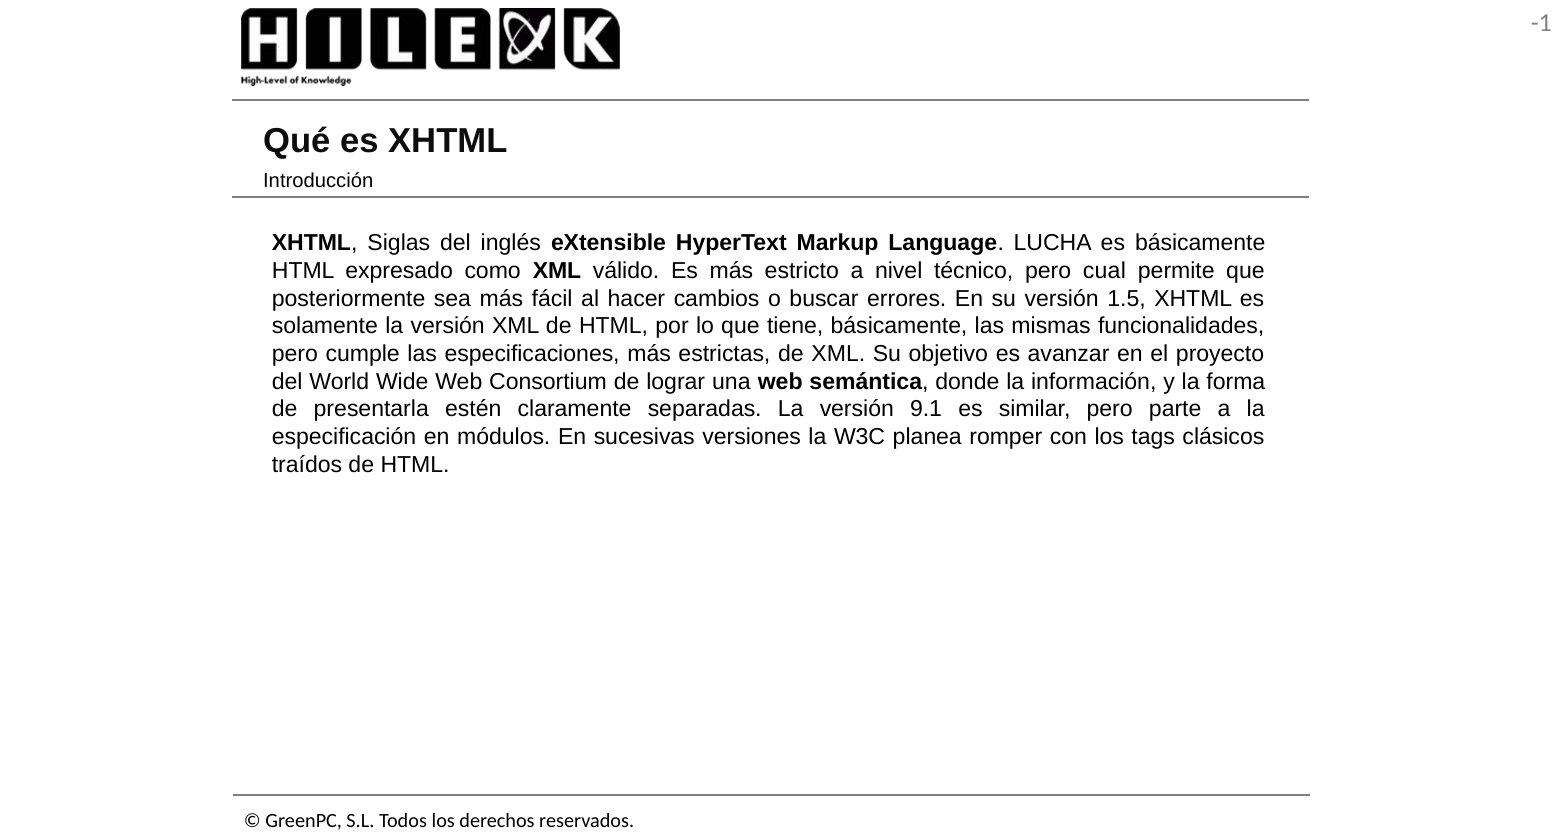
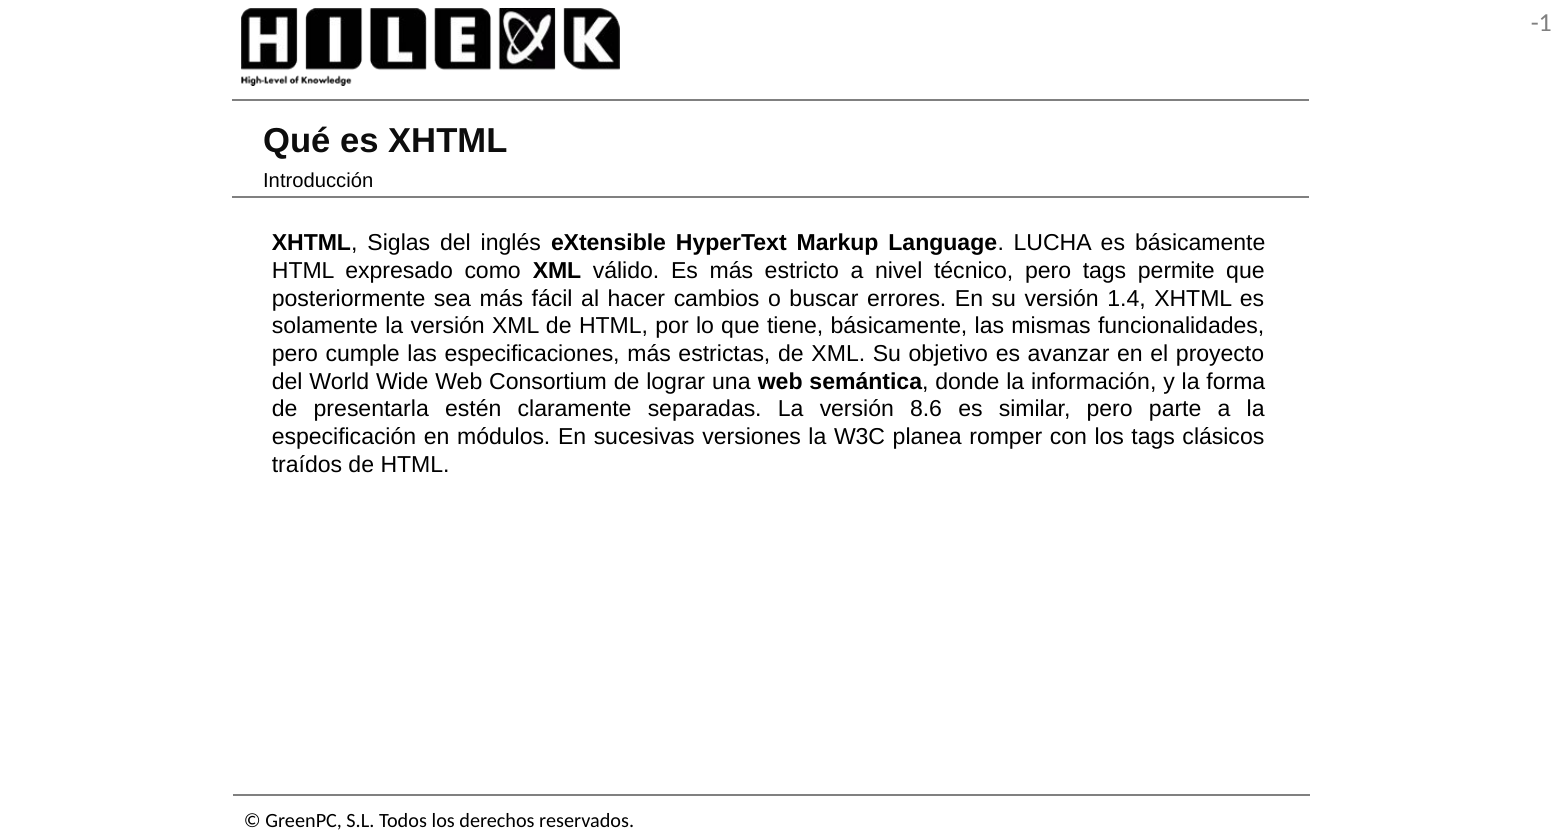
pero cual: cual -> tags (1105, 271)
1.5: 1.5 -> 1.4 (1127, 299)
9.1: 9.1 -> 8.6 (926, 410)
